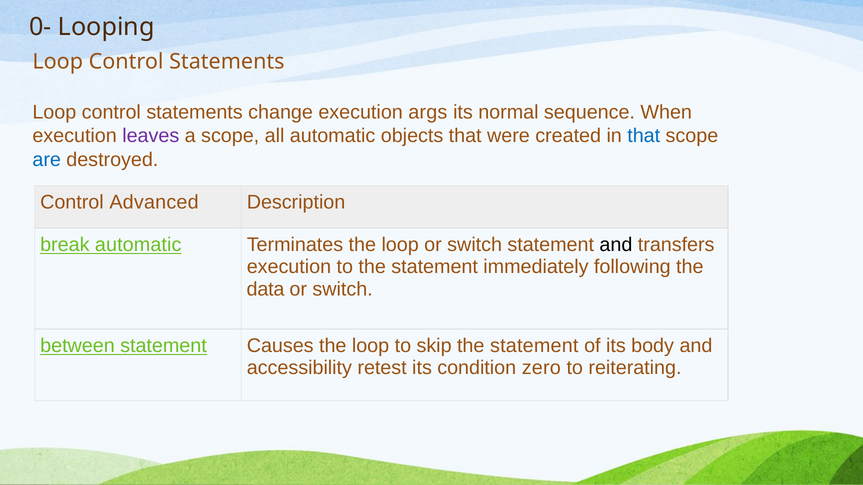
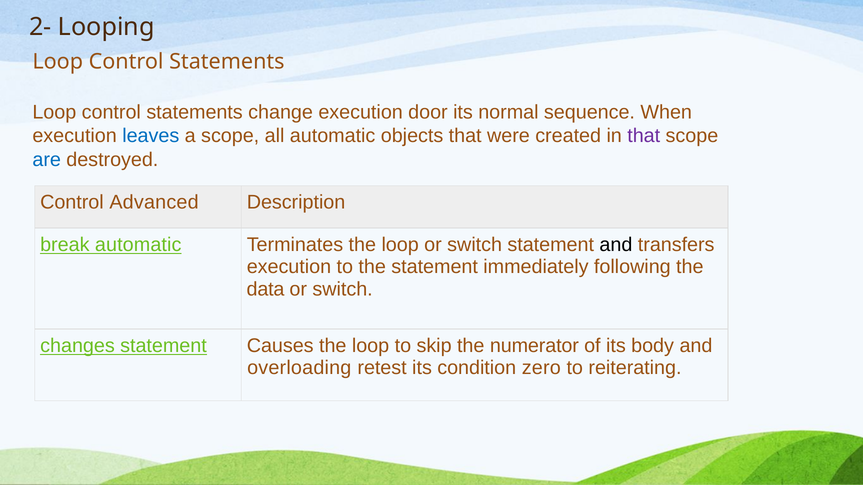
0-: 0- -> 2- (40, 27)
args: args -> door (428, 112)
leaves colour: purple -> blue (151, 136)
that colour: blue -> purple (644, 136)
between: between -> changes (78, 346)
skip the statement: statement -> numerator (534, 346)
accessibility: accessibility -> overloading (299, 368)
